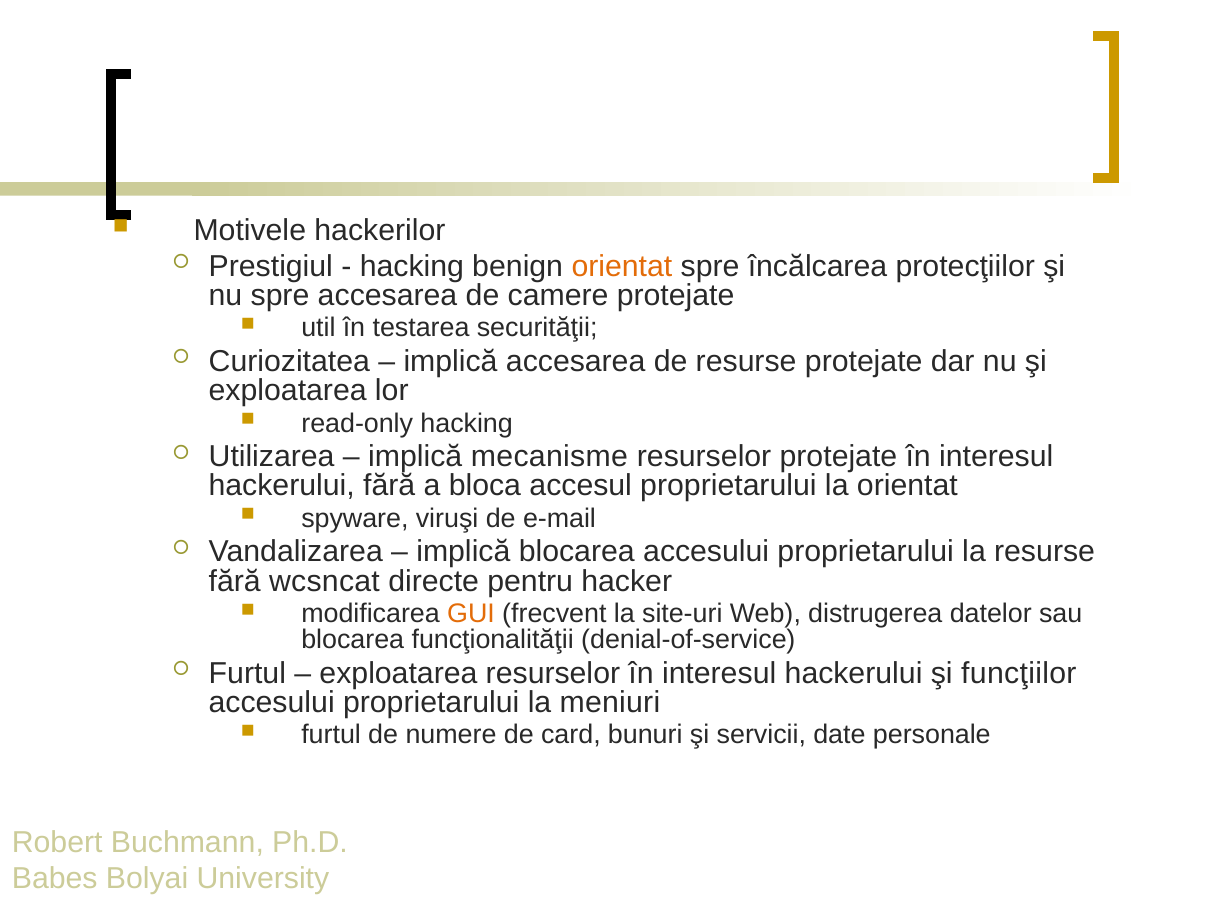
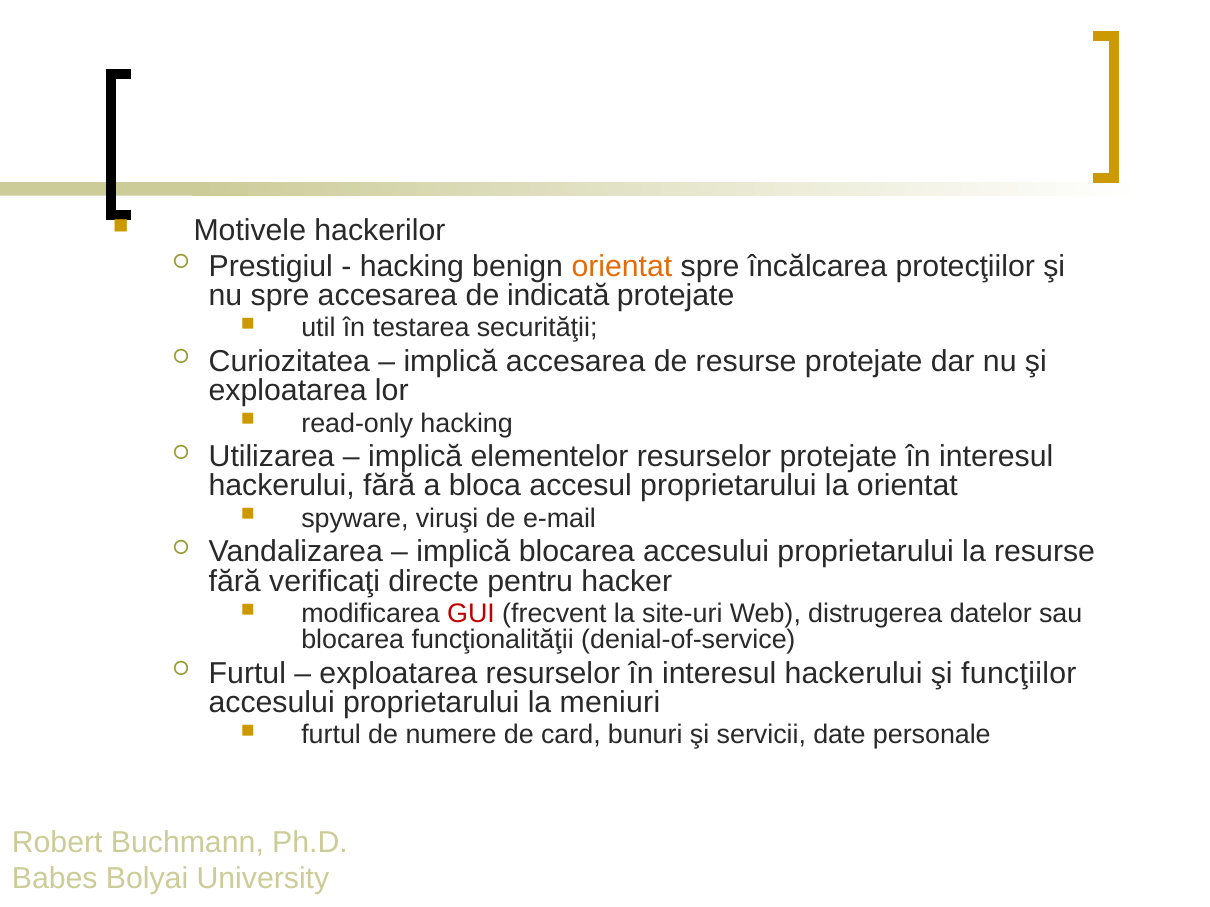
camere: camere -> indicată (558, 295)
mecanisme: mecanisme -> elementelor (550, 457)
wcsncat: wcsncat -> verificaţi (325, 581)
GUI colour: orange -> red (471, 614)
